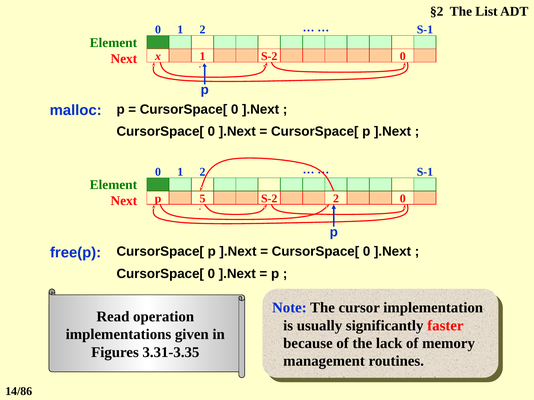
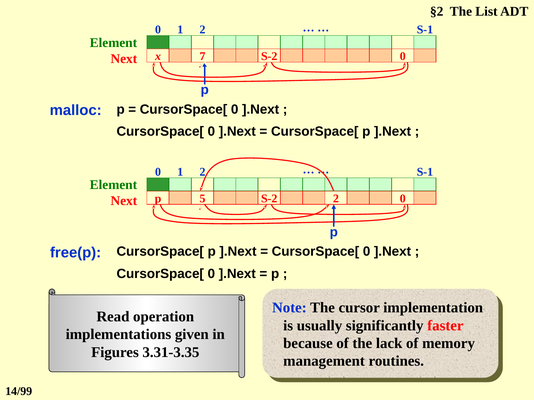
1: 1 -> 7 (202, 56)
14/86: 14/86 -> 14/99 (19, 392)
